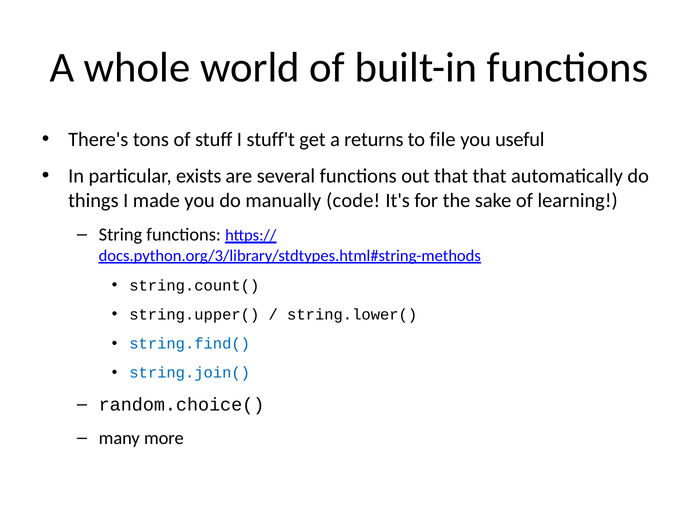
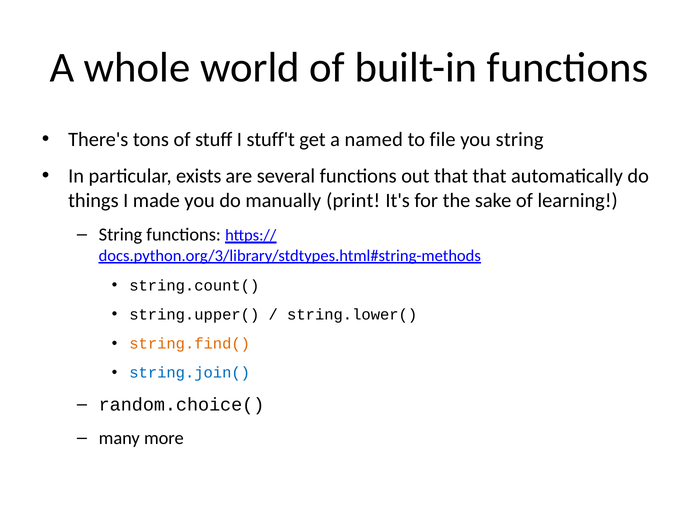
returns: returns -> named (374, 139)
you useful: useful -> string (520, 139)
code: code -> print (353, 200)
string.find( colour: blue -> orange (190, 344)
